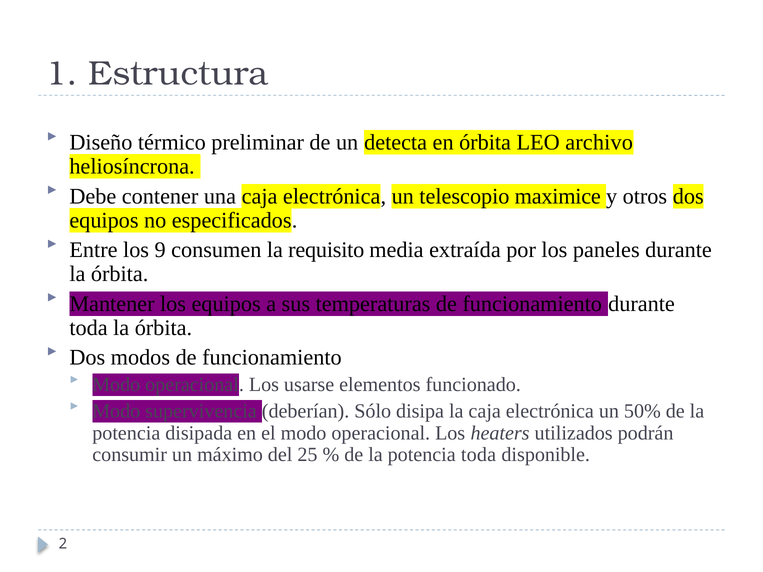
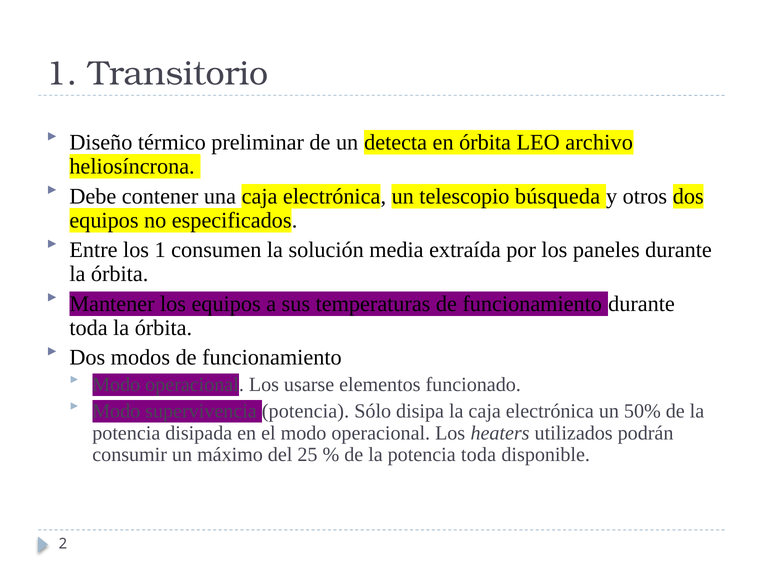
Estructura: Estructura -> Transitorio (178, 74)
maximice: maximice -> búsqueda (558, 196)
los 9: 9 -> 1 (160, 250)
requisito: requisito -> solución (326, 250)
supervivencia deberían: deberían -> potencia (306, 411)
